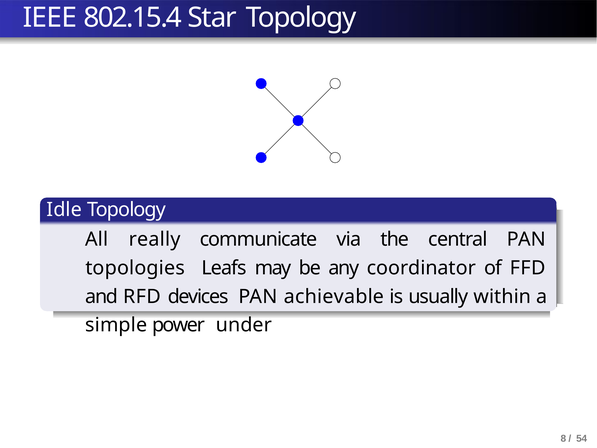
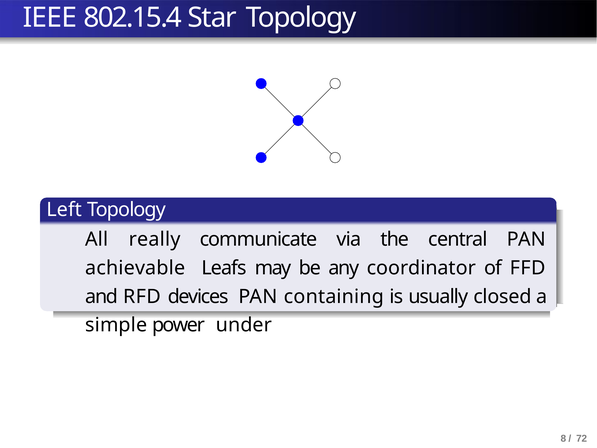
Idle: Idle -> Left (64, 210)
topologies: topologies -> achievable (135, 268)
achievable: achievable -> containing (334, 297)
within: within -> closed (502, 297)
54: 54 -> 72 (582, 439)
